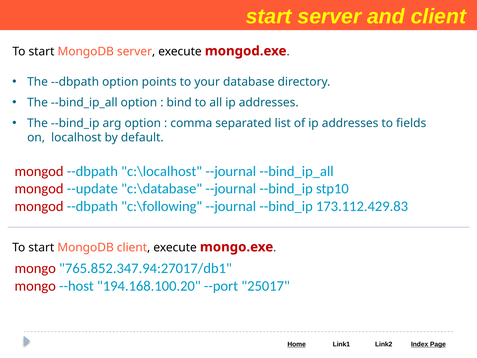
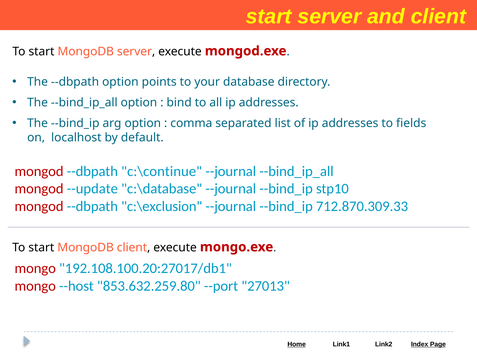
c:\localhost: c:\localhost -> c:\continue (162, 171)
c:\following: c:\following -> c:\exclusion (162, 206)
173.112.429.83: 173.112.429.83 -> 712.870.309.33 (362, 206)
765.852.347.94:27017/db1: 765.852.347.94:27017/db1 -> 192.108.100.20:27017/db1 (145, 268)
194.168.100.20: 194.168.100.20 -> 853.632.259.80 (149, 286)
25017: 25017 -> 27013 (266, 286)
